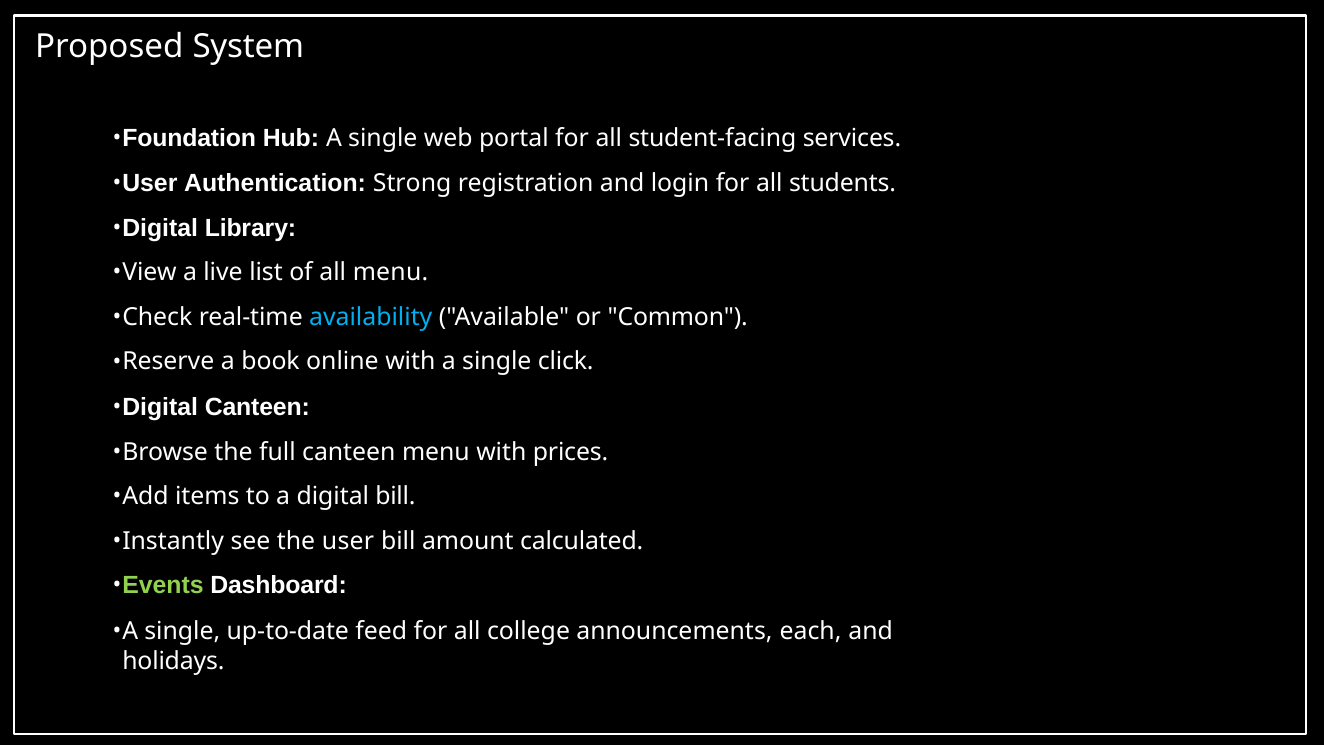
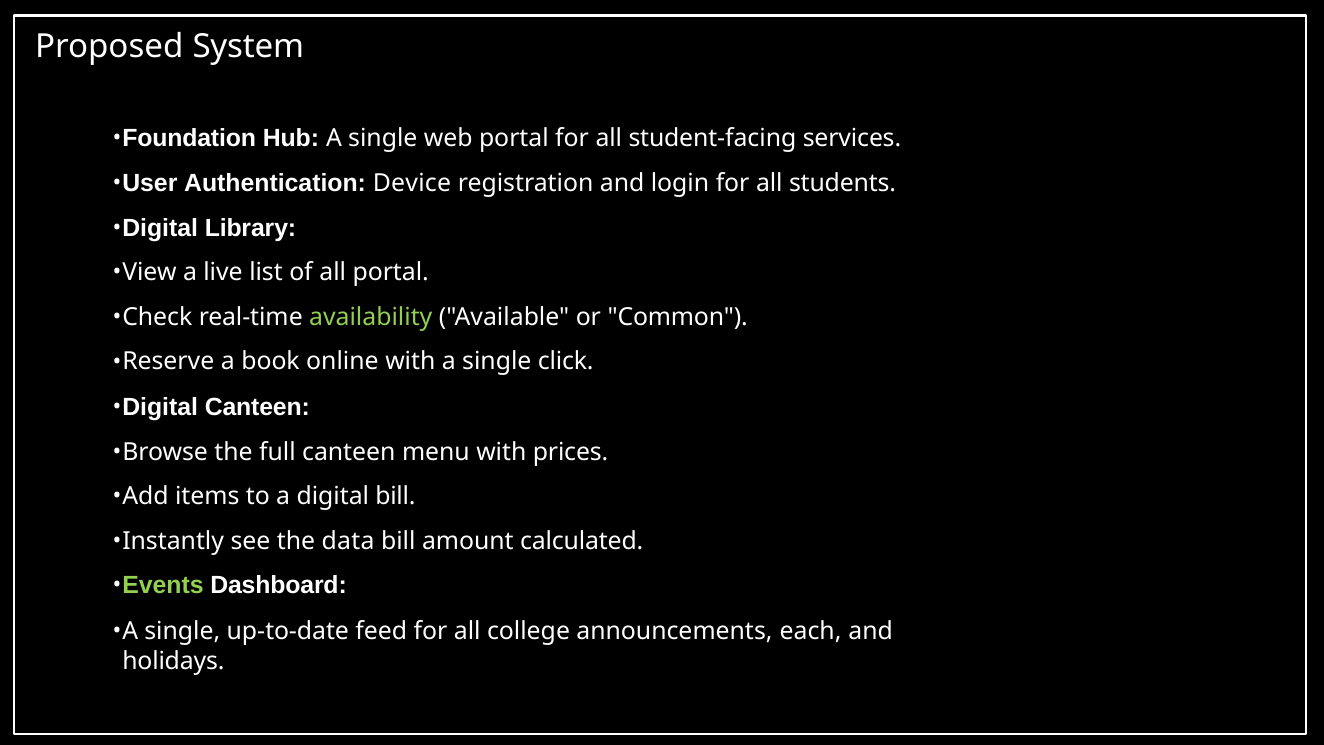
Strong: Strong -> Device (412, 184)
all menu: menu -> portal (391, 273)
availability colour: light blue -> light green (371, 317)
the user: user -> data (348, 541)
